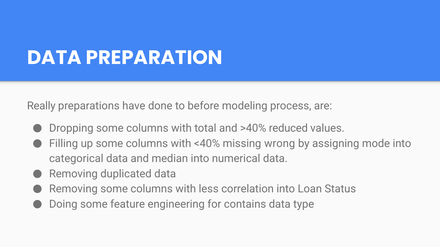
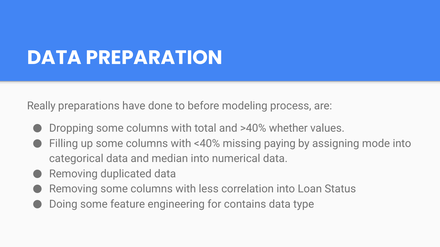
reduced: reduced -> whether (288, 129)
wrong: wrong -> paying (280, 144)
